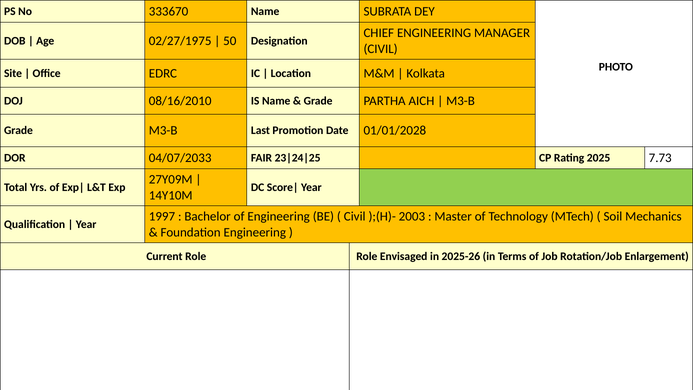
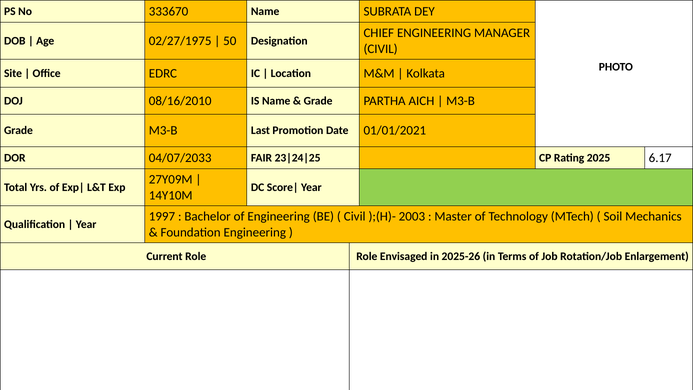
01/01/2028: 01/01/2028 -> 01/01/2021 (395, 131)
7.73: 7.73 -> 6.17 (660, 158)
